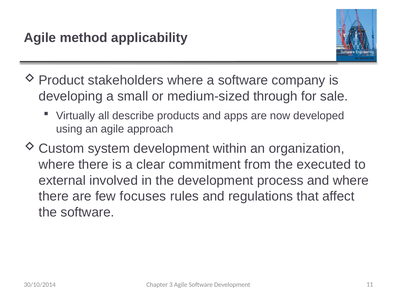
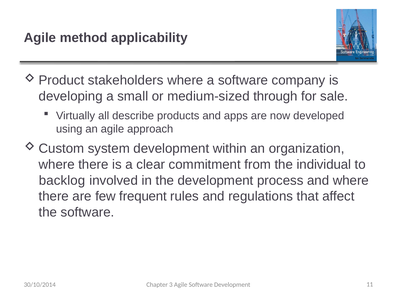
executed: executed -> individual (324, 164)
external: external -> backlog (62, 180)
focuses: focuses -> frequent (143, 196)
